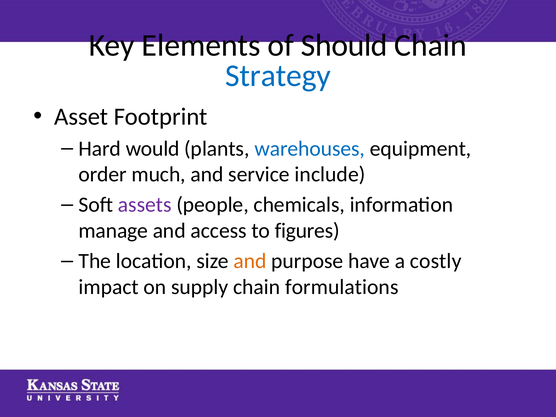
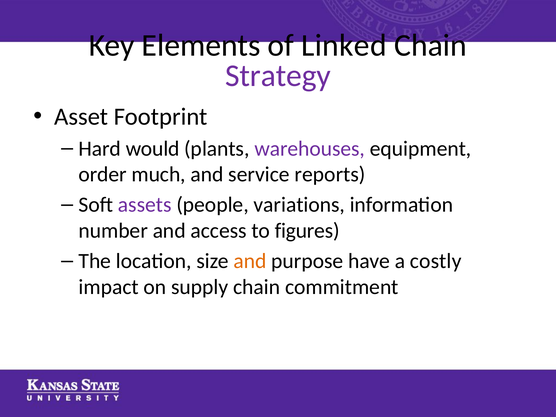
Should: Should -> Linked (344, 45)
Strategy colour: blue -> purple (278, 76)
warehouses colour: blue -> purple (310, 149)
include: include -> reports (330, 175)
chemicals: chemicals -> variations (299, 205)
manage: manage -> number (113, 231)
formulations: formulations -> commitment (342, 287)
